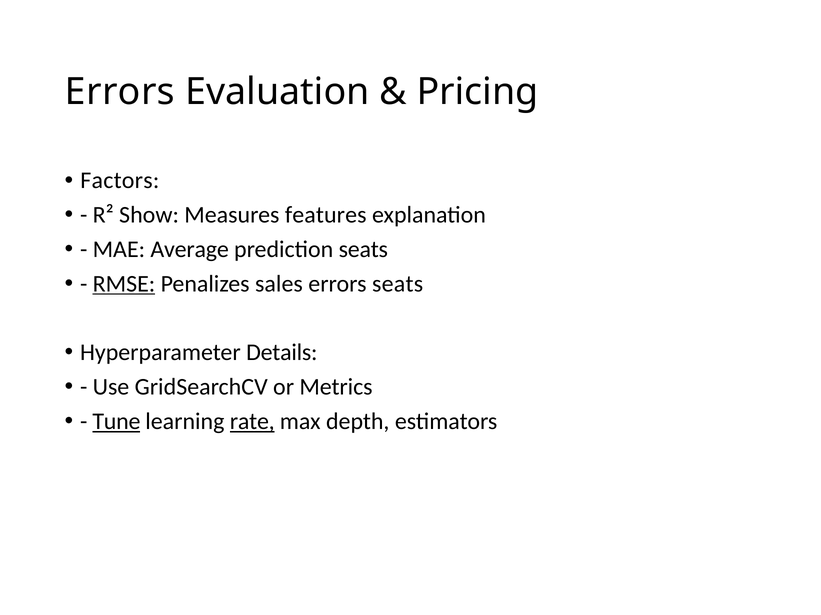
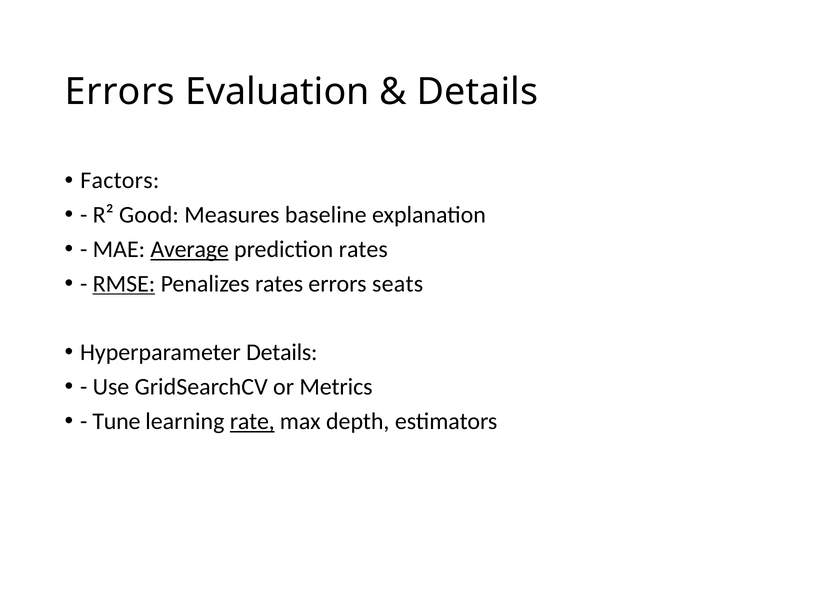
Pricing: Pricing -> Details (477, 92)
Show: Show -> Good (149, 215)
features: features -> baseline (326, 215)
Average underline: none -> present (190, 250)
prediction seats: seats -> rates (363, 250)
Penalizes sales: sales -> rates (279, 284)
Tune underline: present -> none (116, 422)
